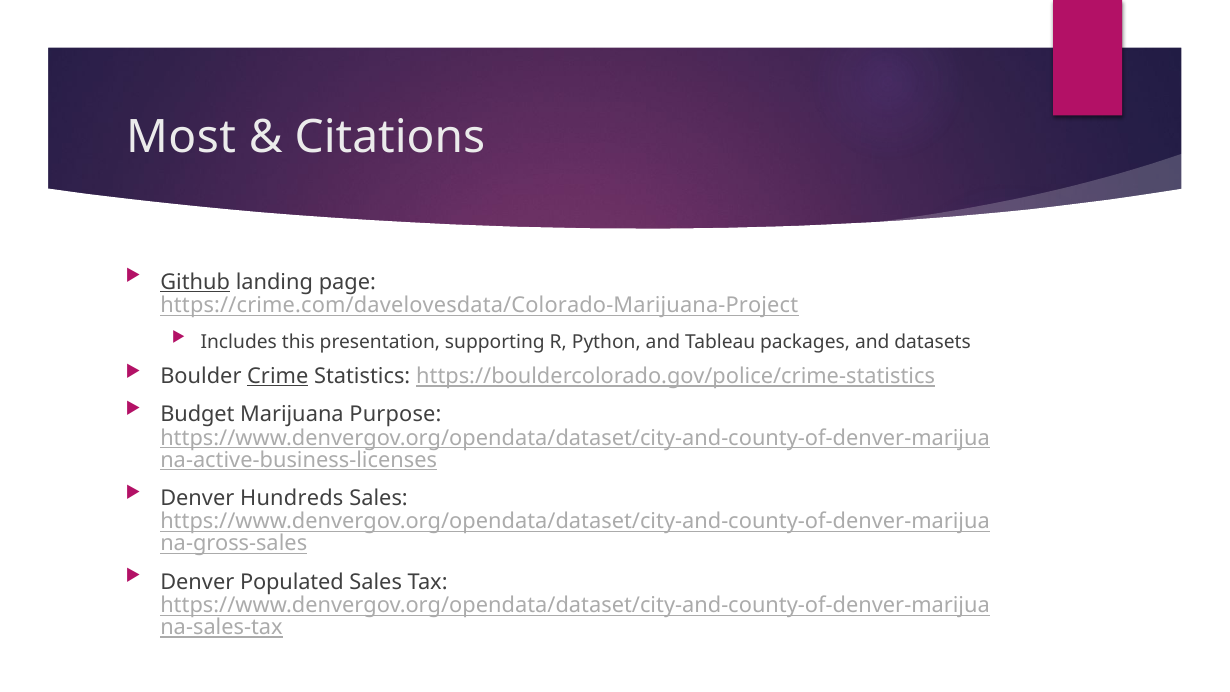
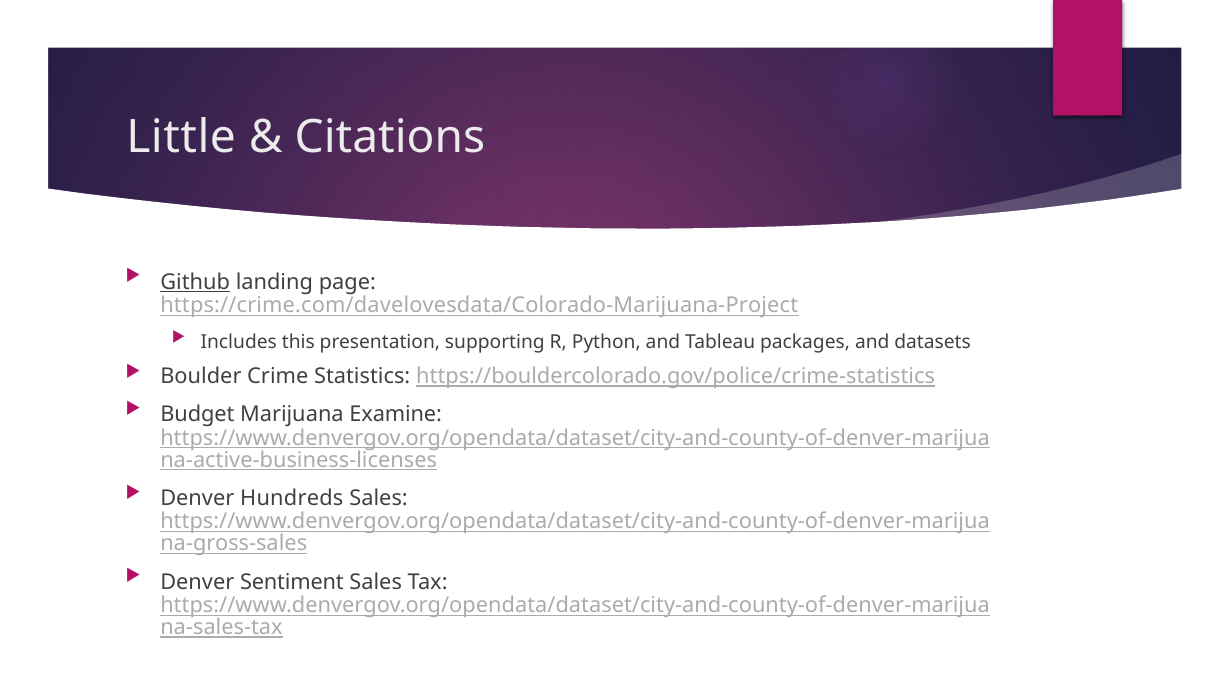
Most: Most -> Little (181, 137)
Crime underline: present -> none (278, 376)
Purpose: Purpose -> Examine (396, 414)
Populated: Populated -> Sentiment (292, 582)
